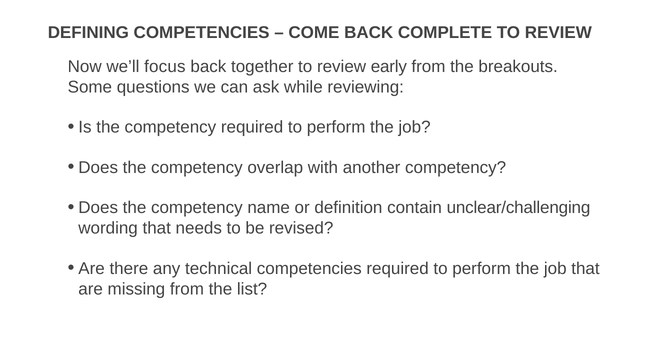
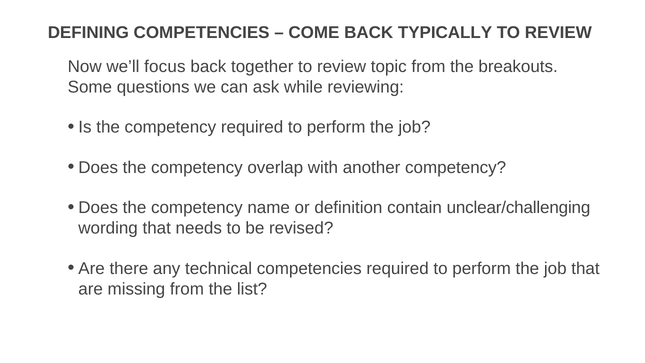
COMPLETE: COMPLETE -> TYPICALLY (445, 32)
early: early -> topic (389, 67)
